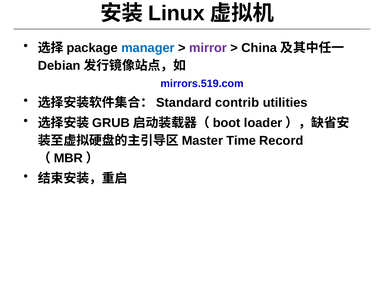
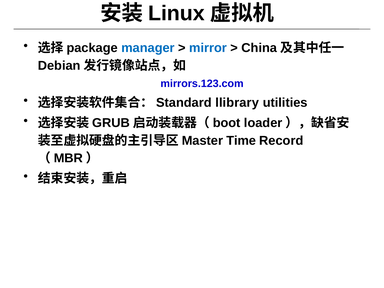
mirror colour: purple -> blue (208, 48)
mirrors.519.com: mirrors.519.com -> mirrors.123.com (202, 84)
contrib: contrib -> llibrary (237, 103)
